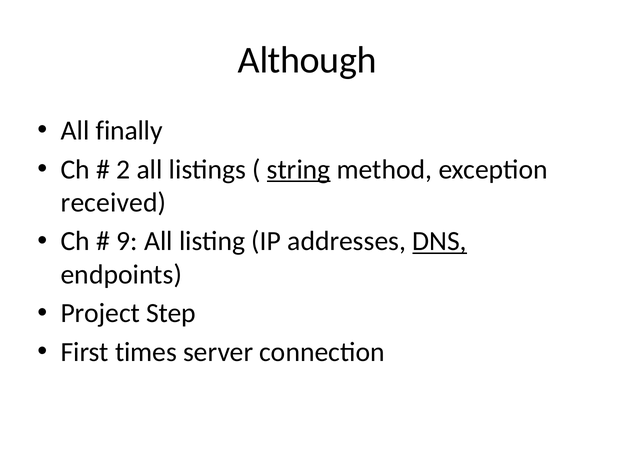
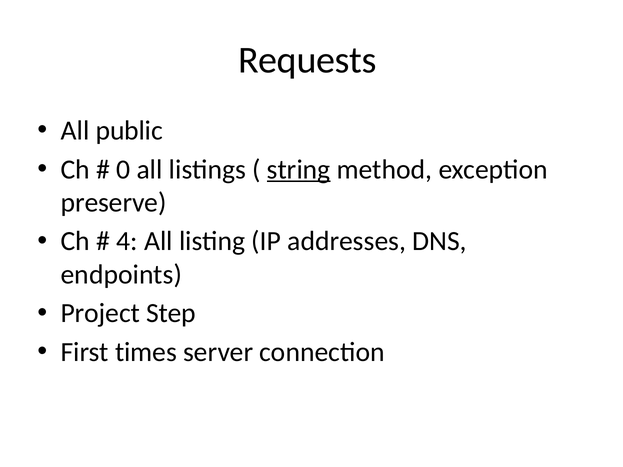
Although: Although -> Requests (307, 60)
finally: finally -> public (129, 131)
2: 2 -> 0 (123, 169)
received: received -> preserve (114, 203)
9: 9 -> 4 (127, 241)
DNS underline: present -> none (440, 241)
